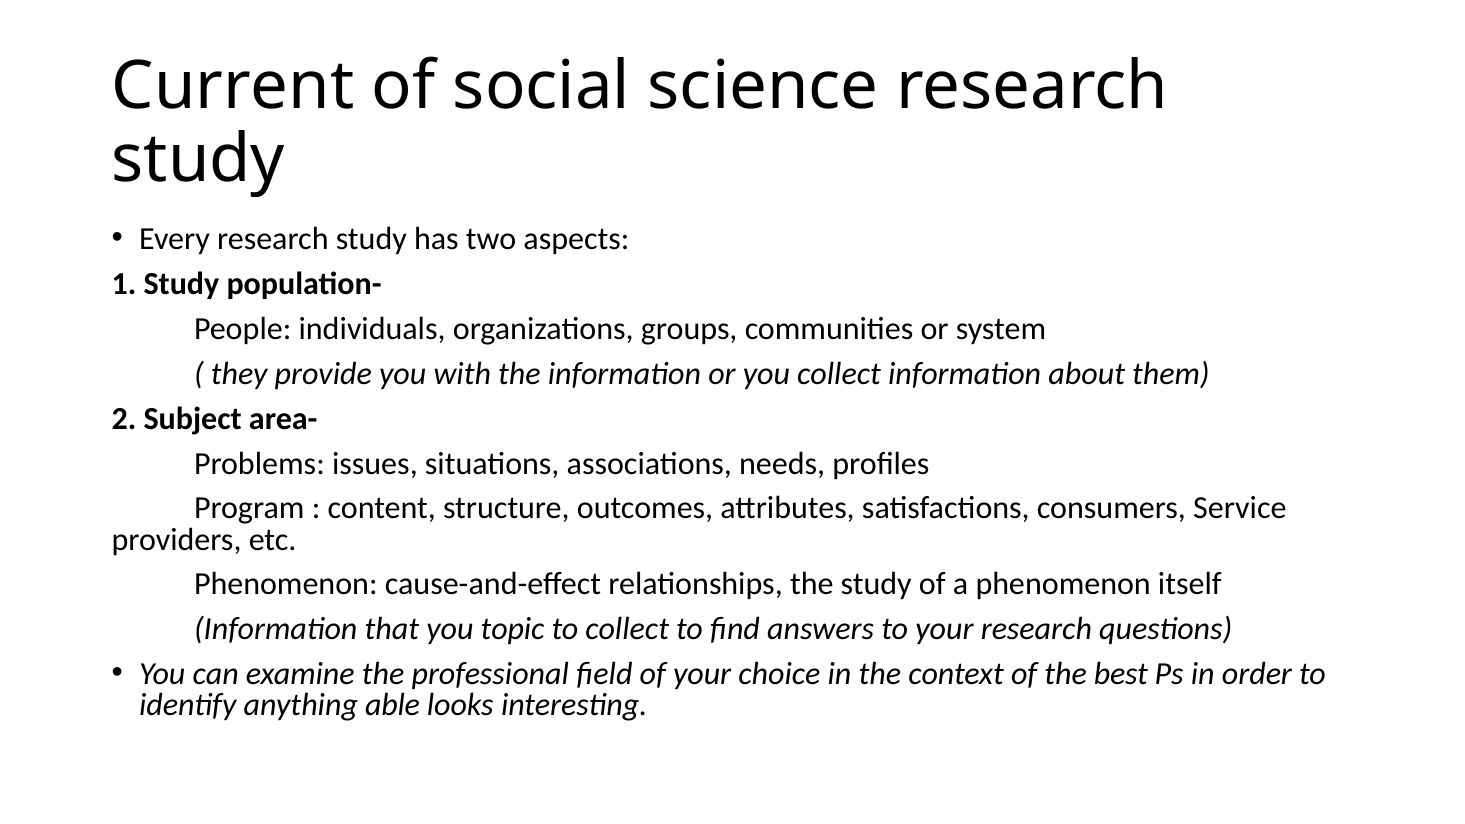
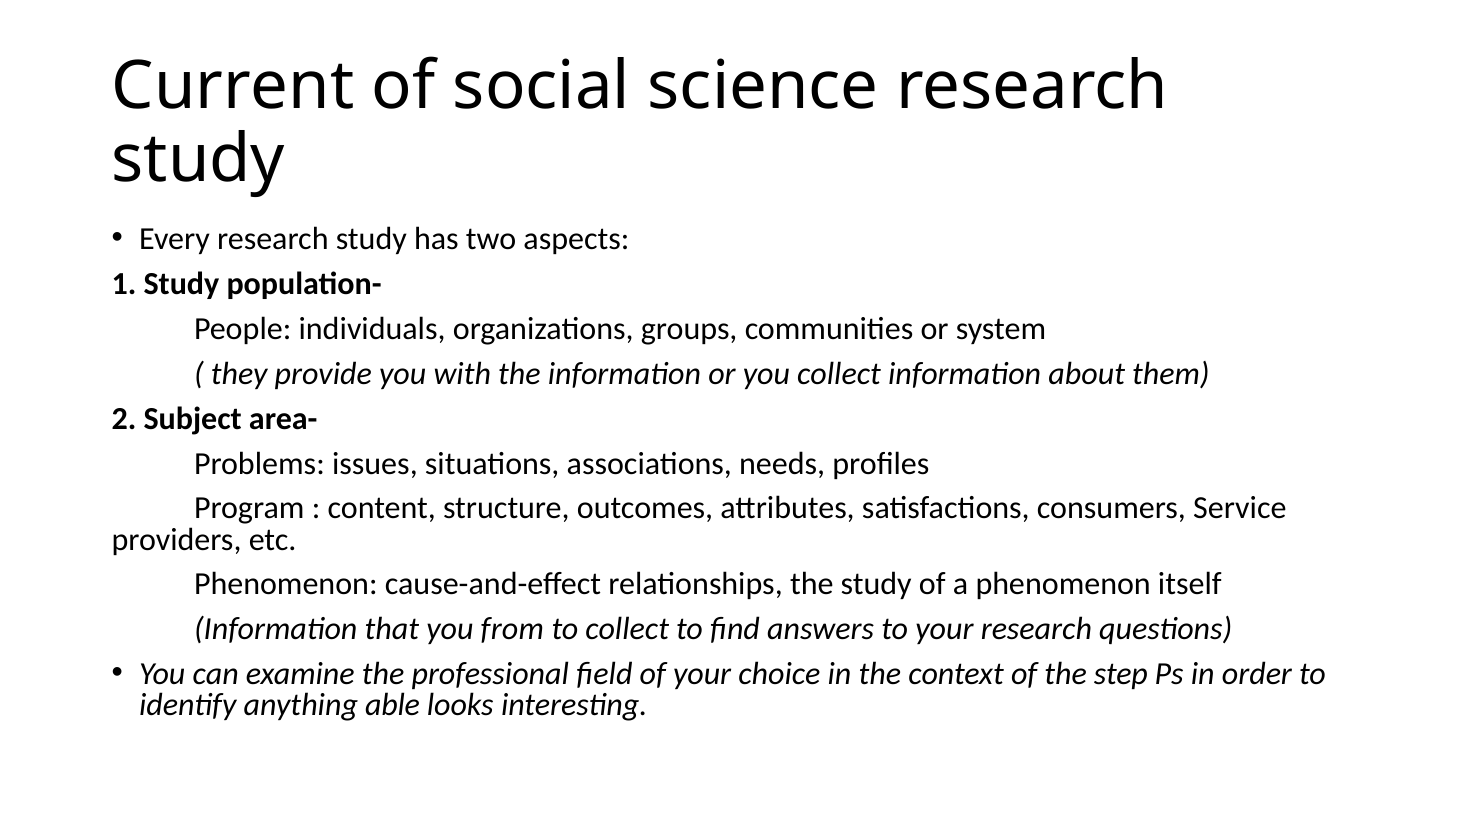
topic: topic -> from (512, 629)
best: best -> step (1121, 674)
